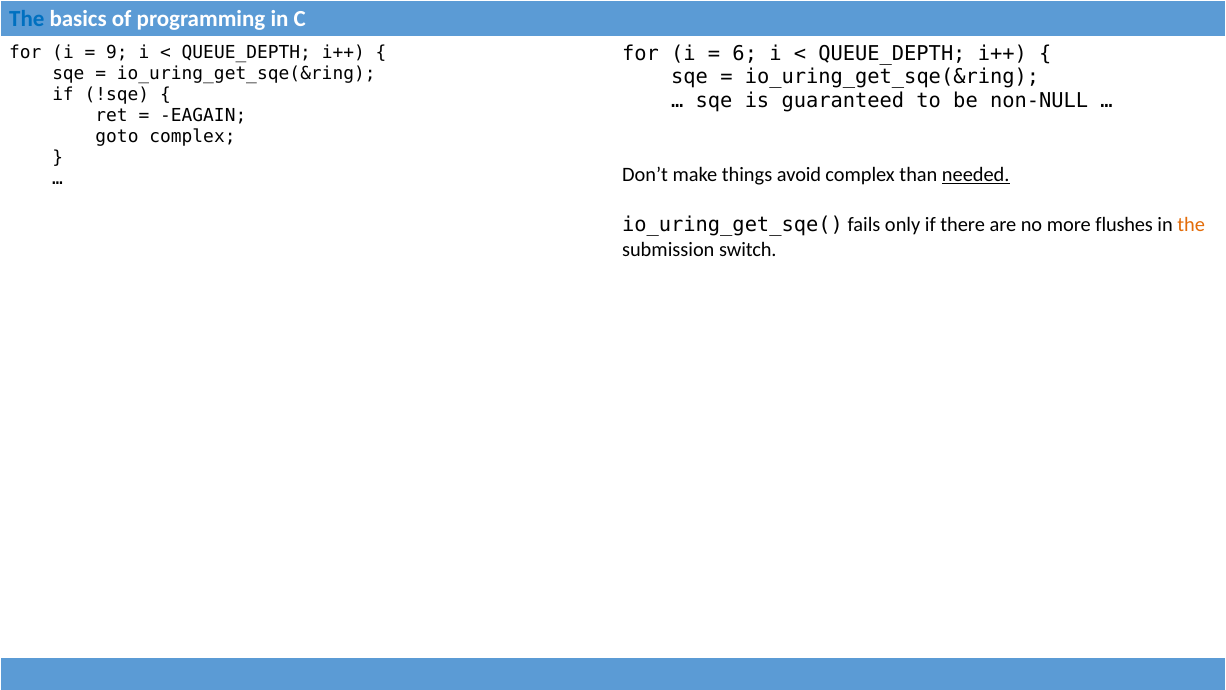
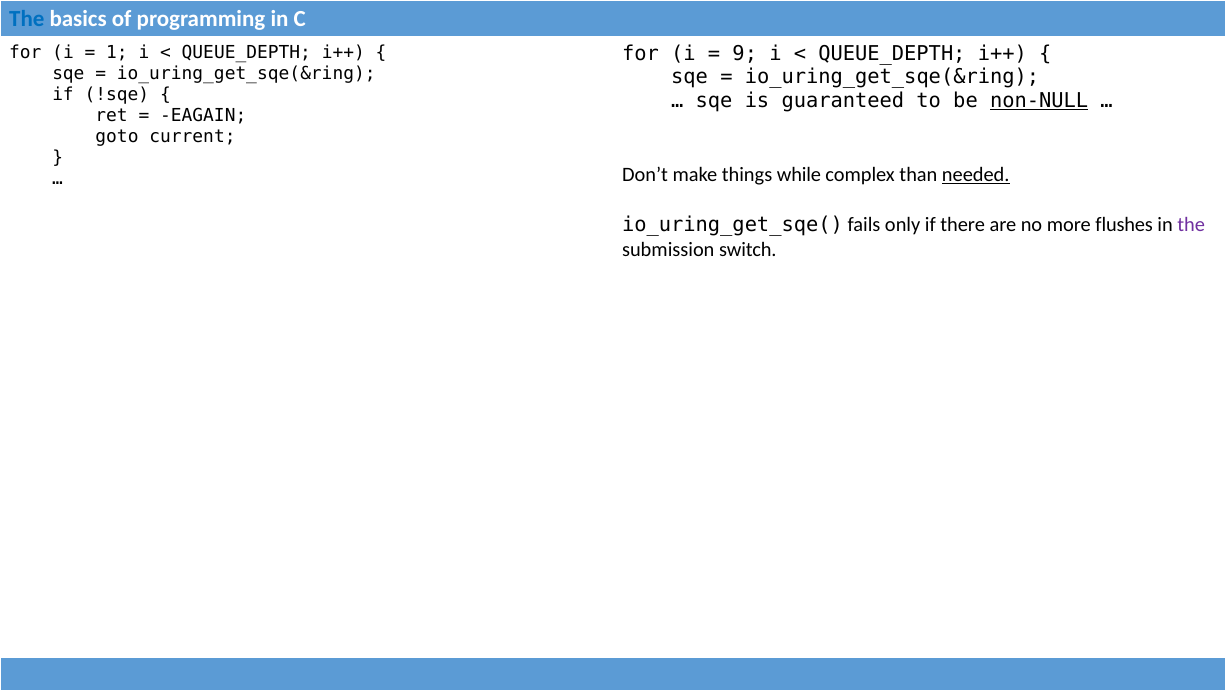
9: 9 -> 1 (117, 52)
6: 6 -> 9 (745, 54)
non-NULL underline: none -> present (1039, 101)
goto complex: complex -> current (192, 136)
avoid: avoid -> while (799, 175)
the colour: orange -> purple (1191, 225)
